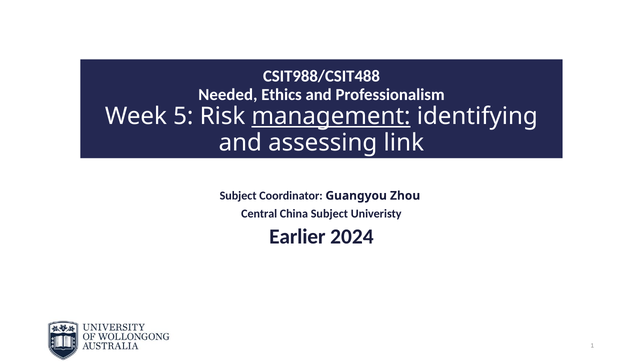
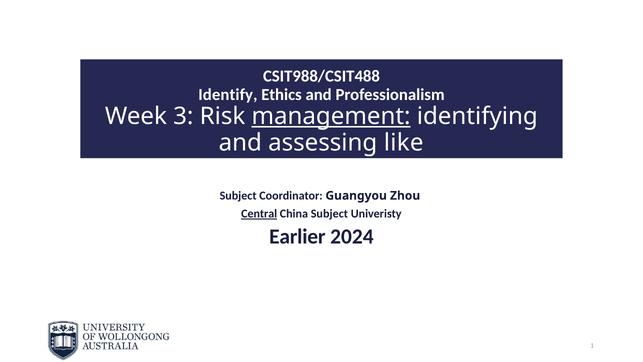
Needed: Needed -> Identify (228, 94)
5: 5 -> 3 (183, 116)
link: link -> like (404, 142)
Central underline: none -> present (259, 214)
